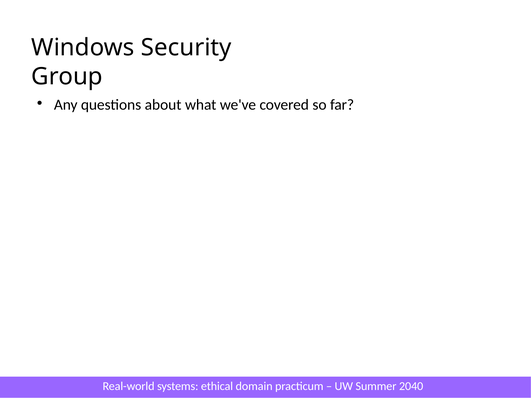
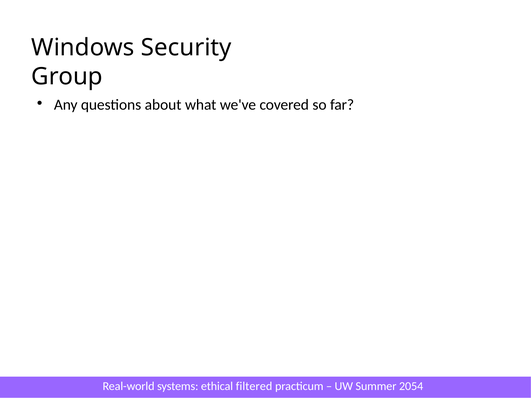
domain: domain -> filtered (254, 387)
2040: 2040 -> 2054 (411, 387)
